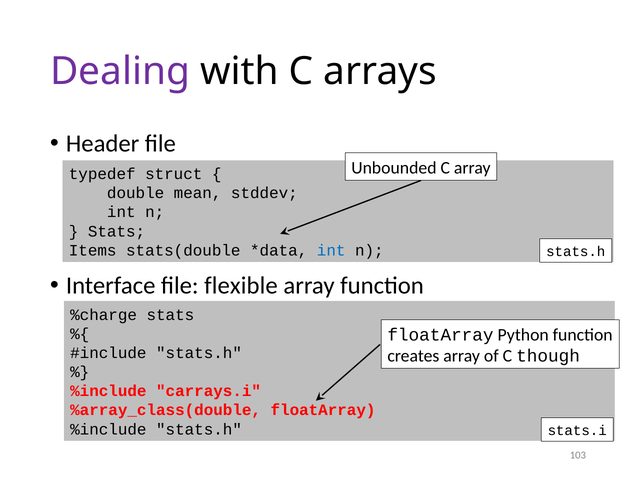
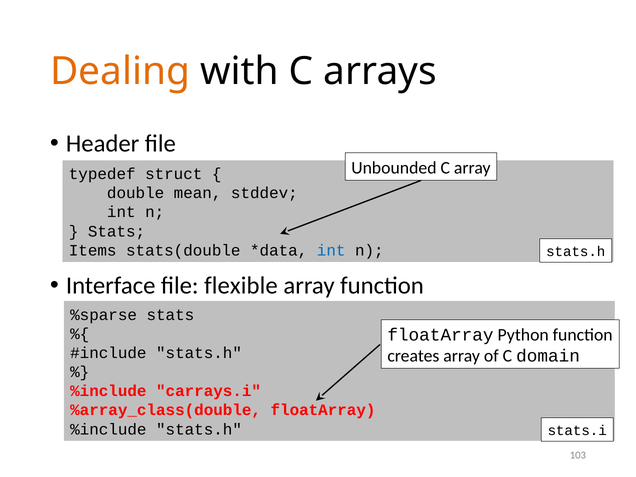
Dealing colour: purple -> orange (120, 71)
%charge: %charge -> %sparse (104, 315)
though: though -> domain (548, 356)
